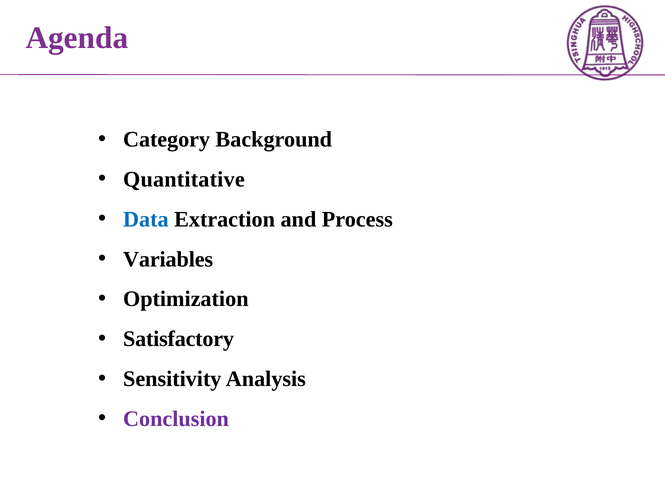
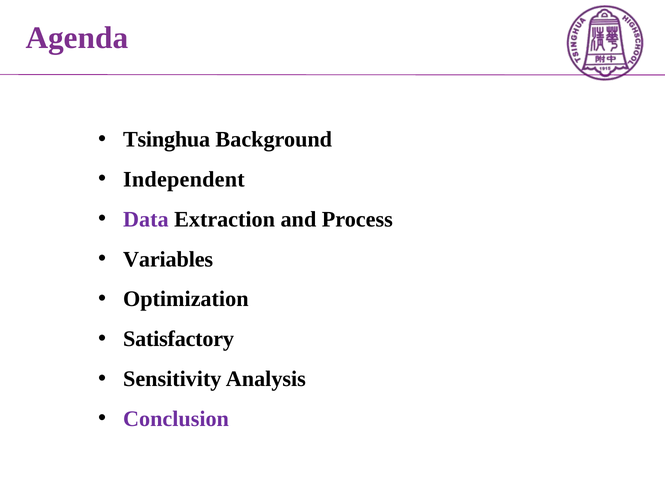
Category: Category -> Tsinghua (167, 139)
Quantitative: Quantitative -> Independent (184, 179)
Data colour: blue -> purple (146, 219)
